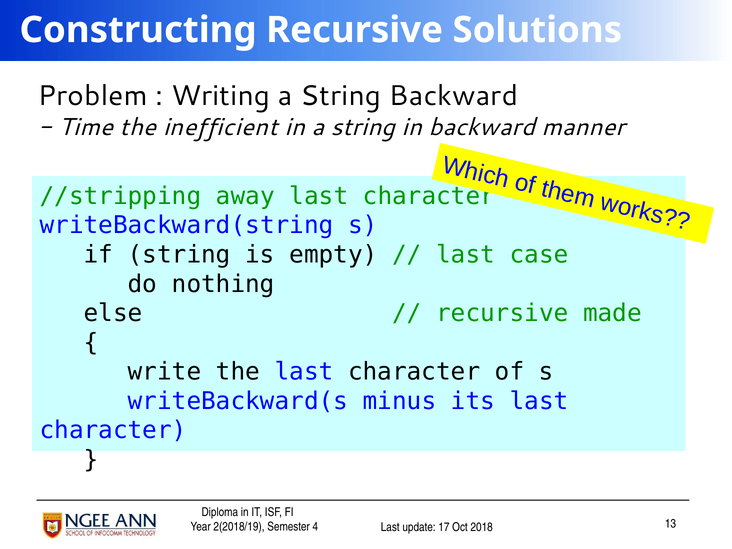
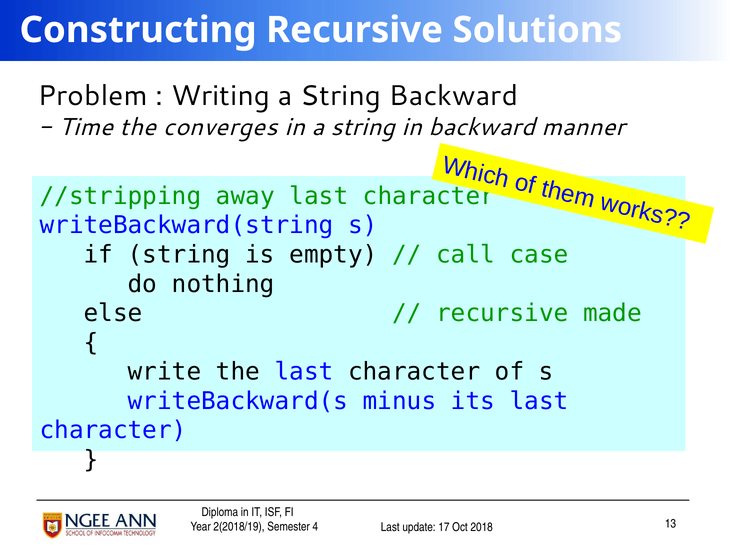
inefficient: inefficient -> converges (220, 127)
last: last -> call (466, 255)
